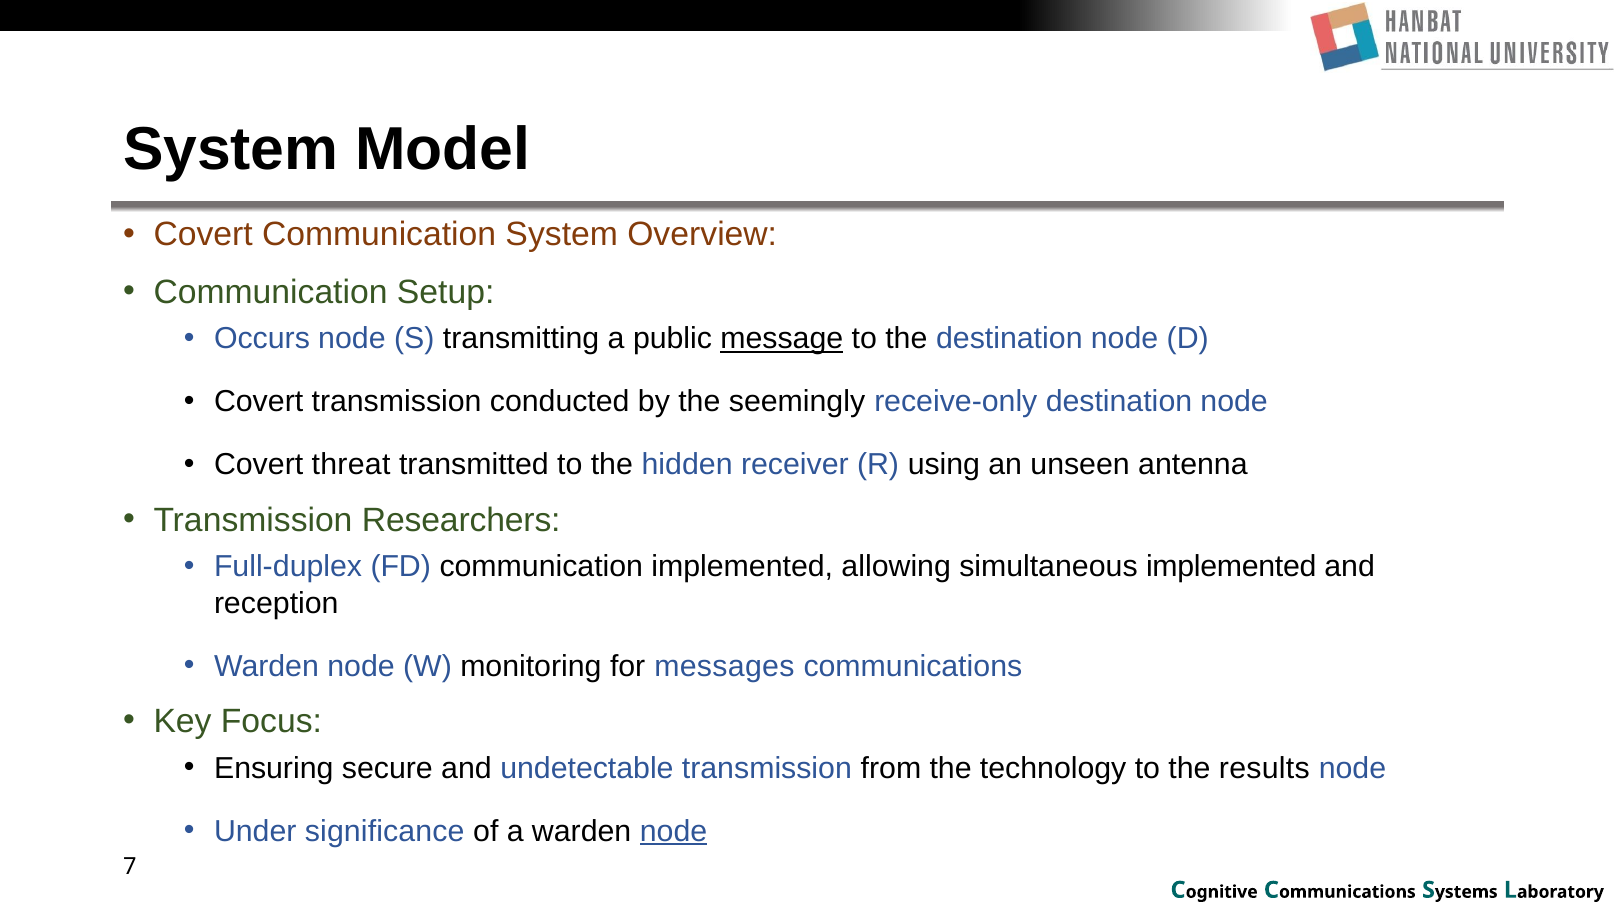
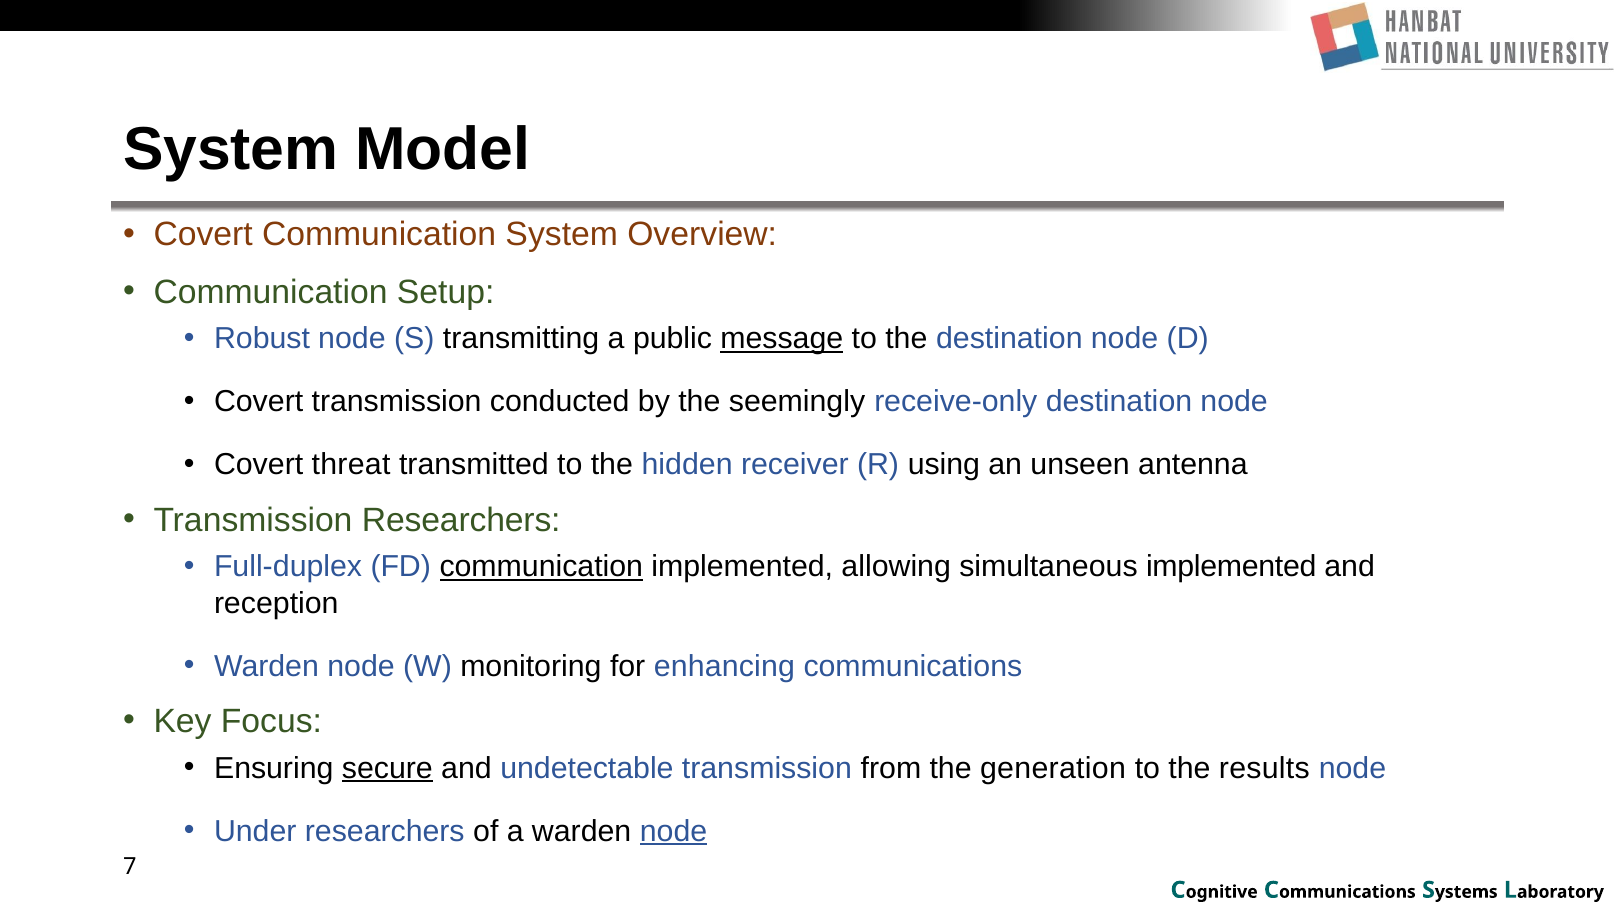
Occurs: Occurs -> Robust (262, 339)
communication underline: none -> present (541, 567)
messages: messages -> enhancing (724, 666)
secure underline: none -> present (387, 768)
technology: technology -> generation (1053, 768)
Under significance: significance -> researchers (385, 831)
